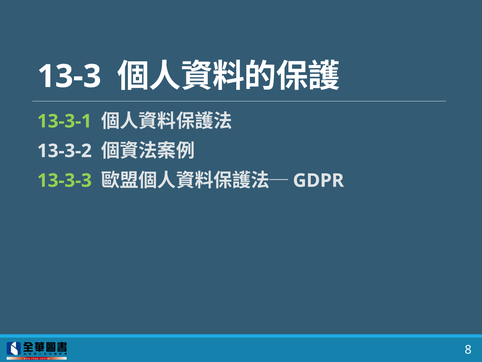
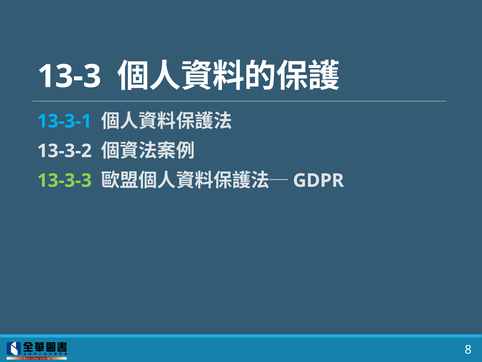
13-3-1 colour: light green -> light blue (64, 121)
